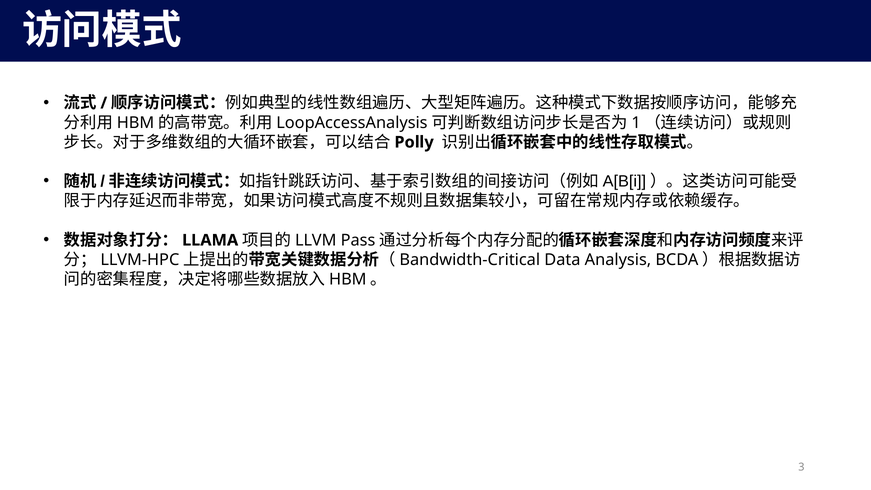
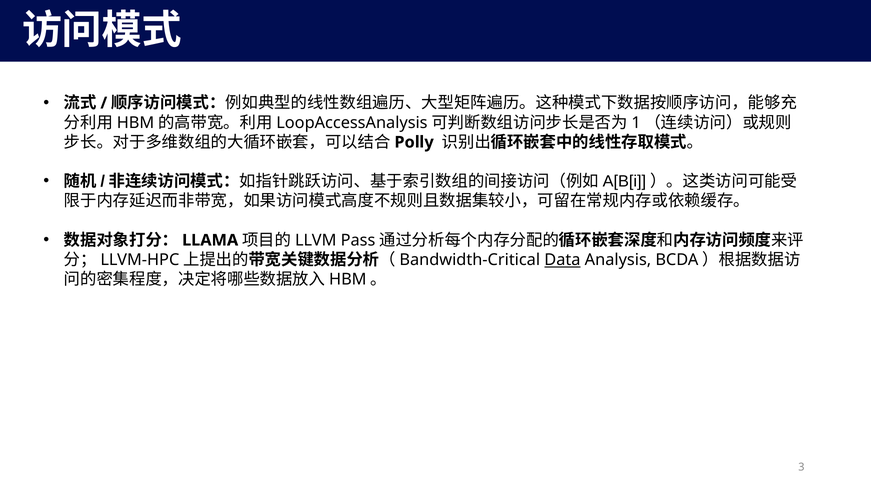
Data underline: none -> present (562, 260)
